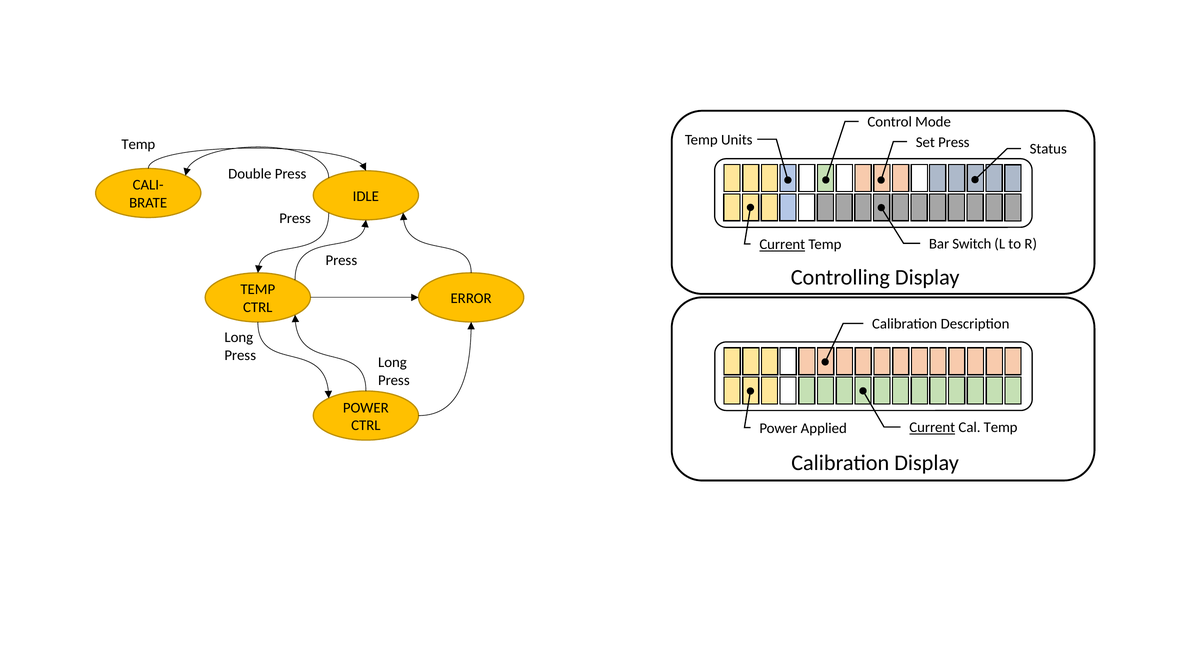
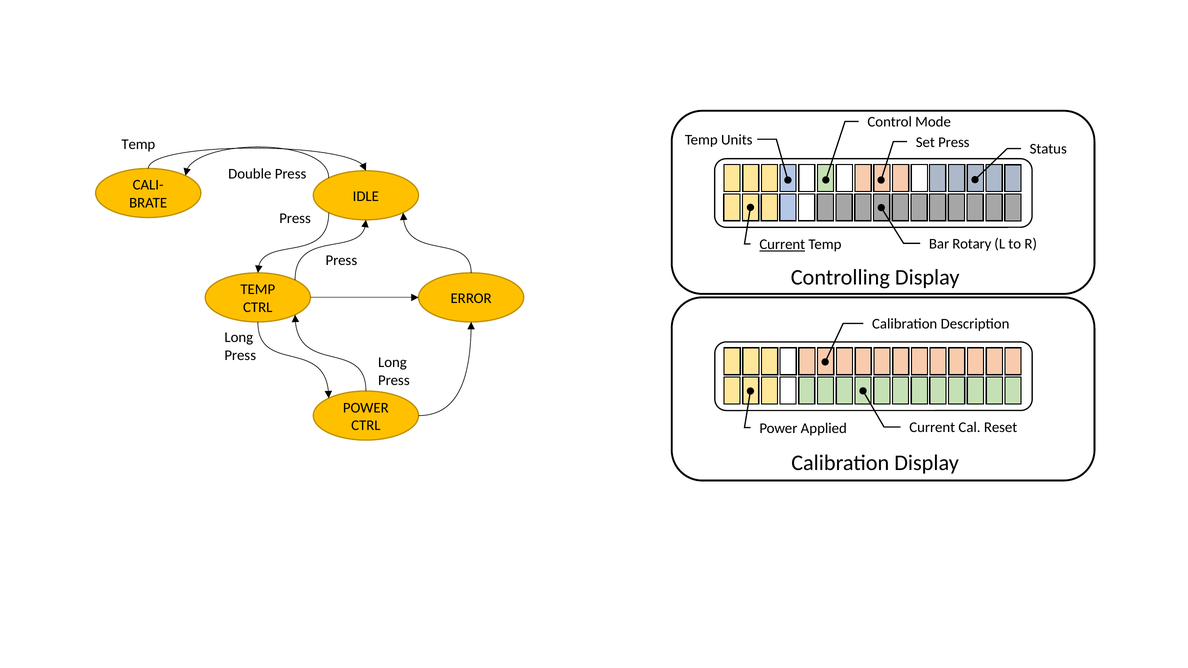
Switch: Switch -> Rotary (972, 244)
Current underline: present -> none (932, 428)
Cal Temp: Temp -> Reset (1001, 428)
